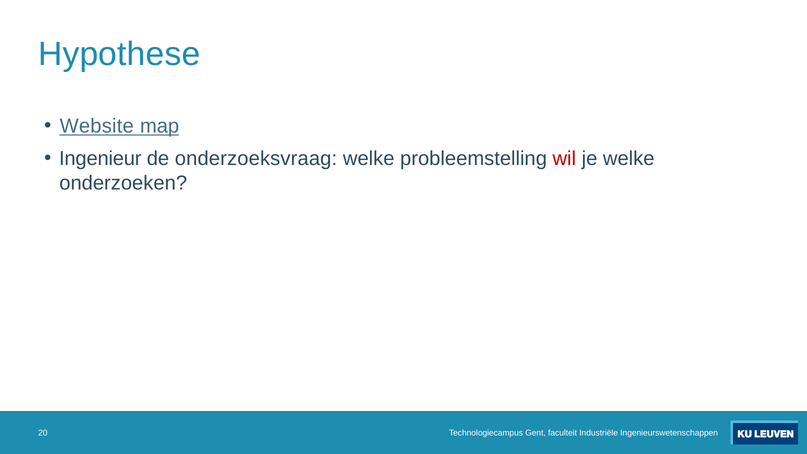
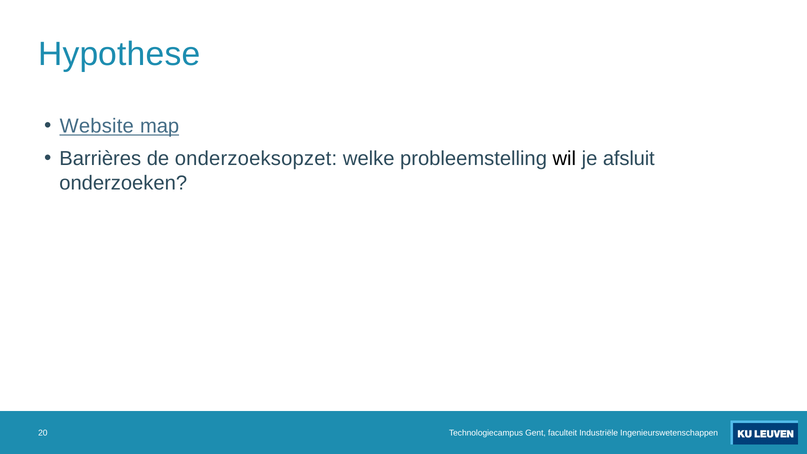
Ingenieur: Ingenieur -> Barrières (100, 159)
onderzoeksvraag: onderzoeksvraag -> onderzoeksopzet (256, 159)
wil colour: red -> black (564, 159)
je welke: welke -> afsluit (629, 159)
